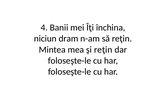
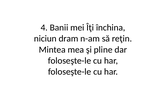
şi reţin: reţin -> pline (103, 50)
